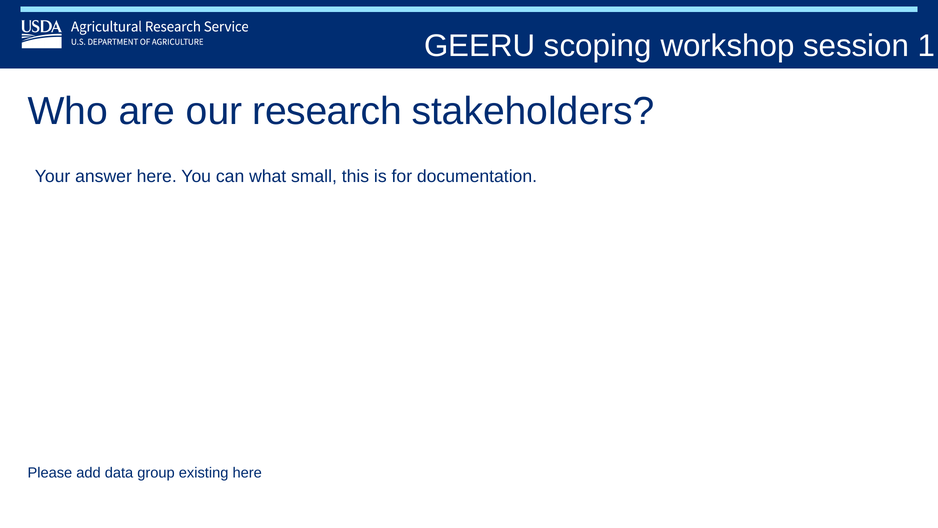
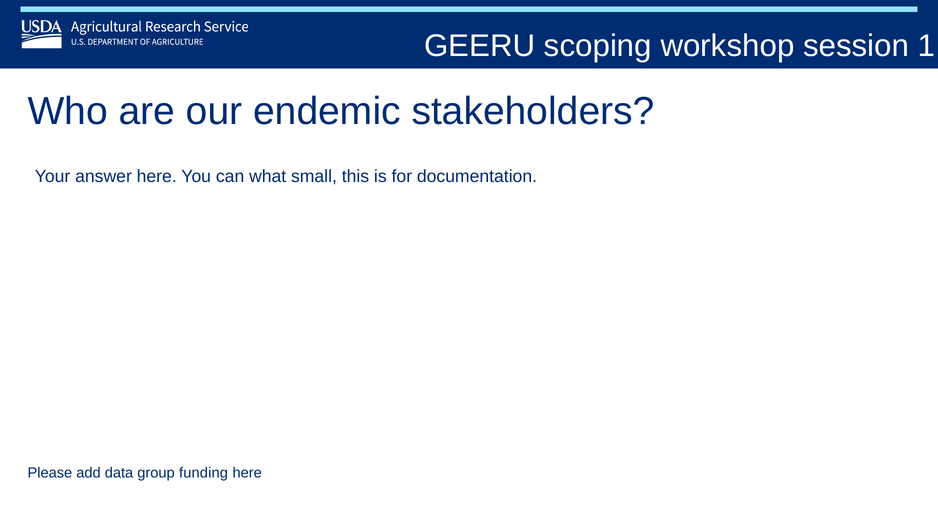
research: research -> endemic (327, 111)
existing: existing -> funding (204, 472)
